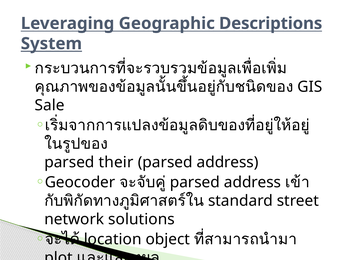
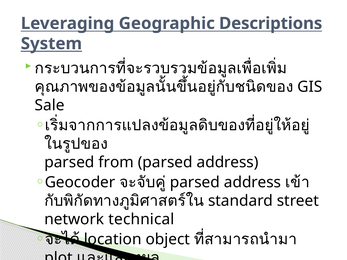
their: their -> from (116, 162)
solutions: solutions -> technical (141, 219)
